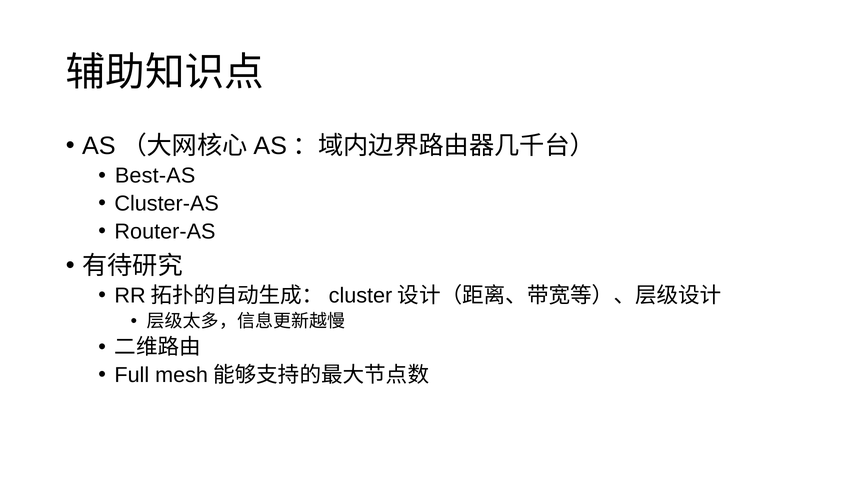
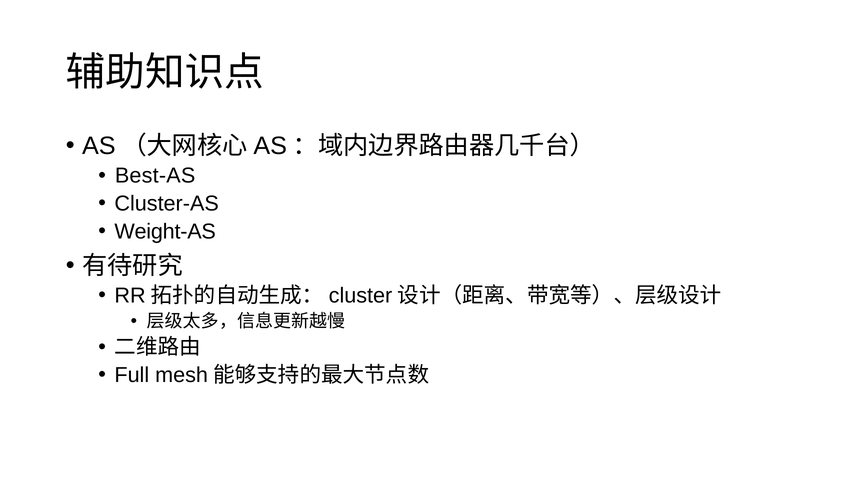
Router-AS: Router-AS -> Weight-AS (165, 231)
